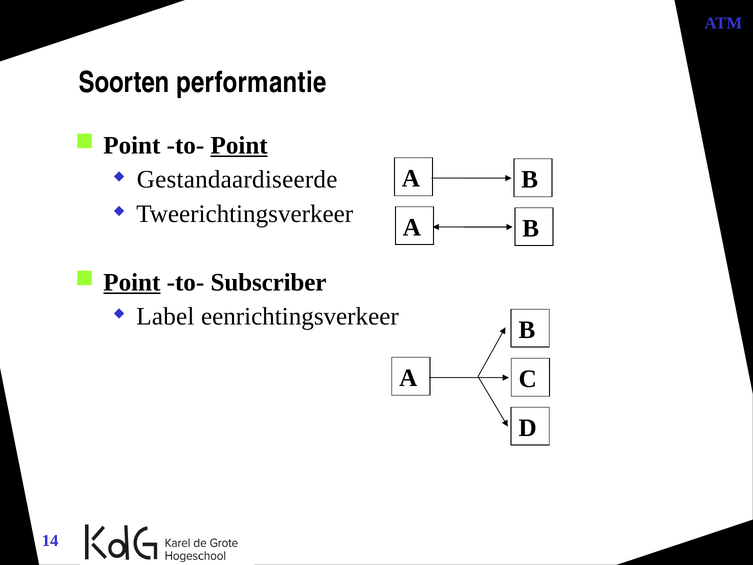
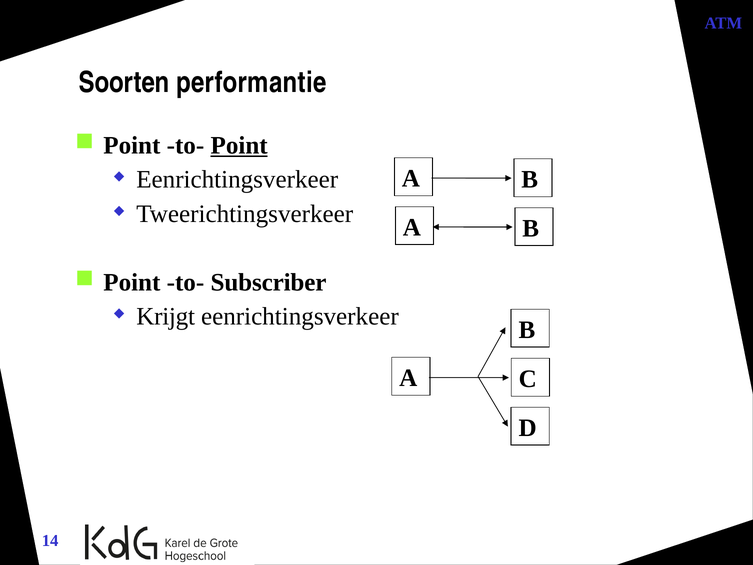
Gestandaardiseerde: Gestandaardiseerde -> Eenrichtingsverkeer (237, 179)
Point underline: present -> none (132, 282)
Label: Label -> Krijgt (166, 317)
